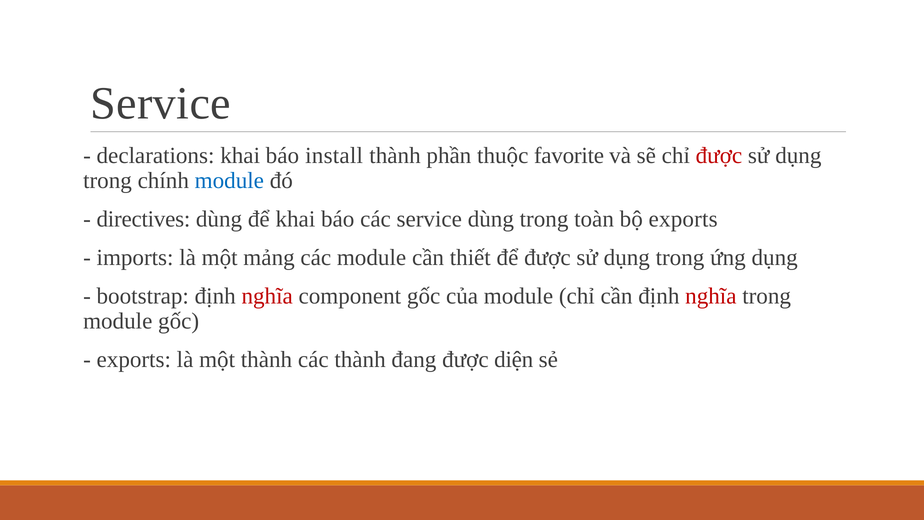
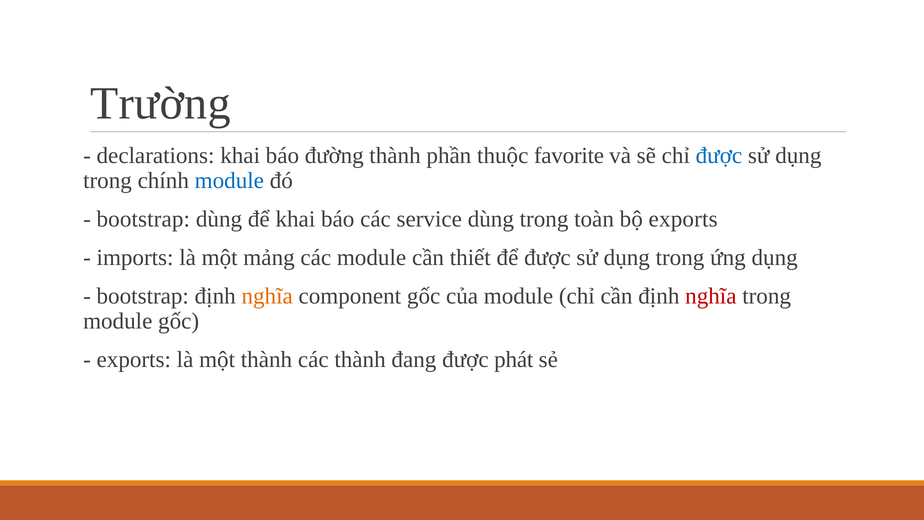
Service: Service -> Trường (160, 104)
install: install -> đường (334, 156)
được colour: red -> blue (719, 156)
directives: directives -> bootstrap (143, 219)
nghĩa colour: red -> orange (267, 296)
diện: diện -> phát (514, 359)
